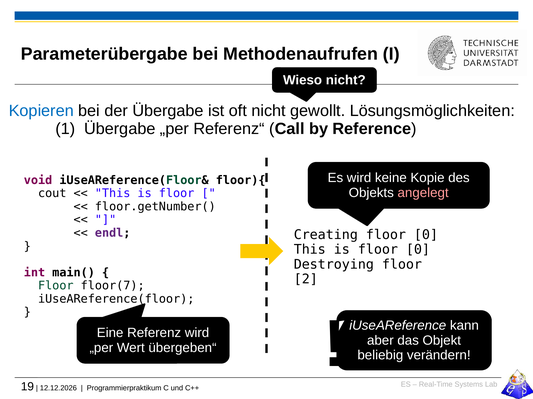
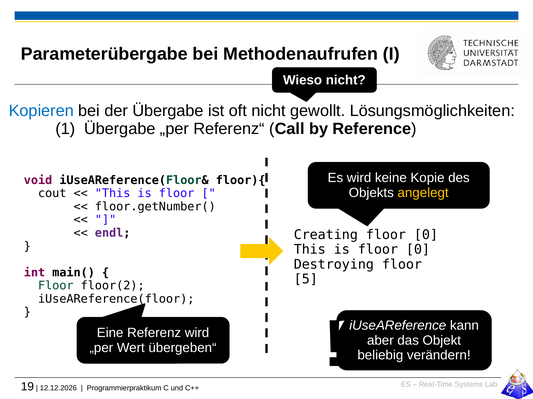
angelegt colour: pink -> yellow (423, 193)
2: 2 -> 5 (306, 280)
floor(7: floor(7 -> floor(2 (113, 286)
